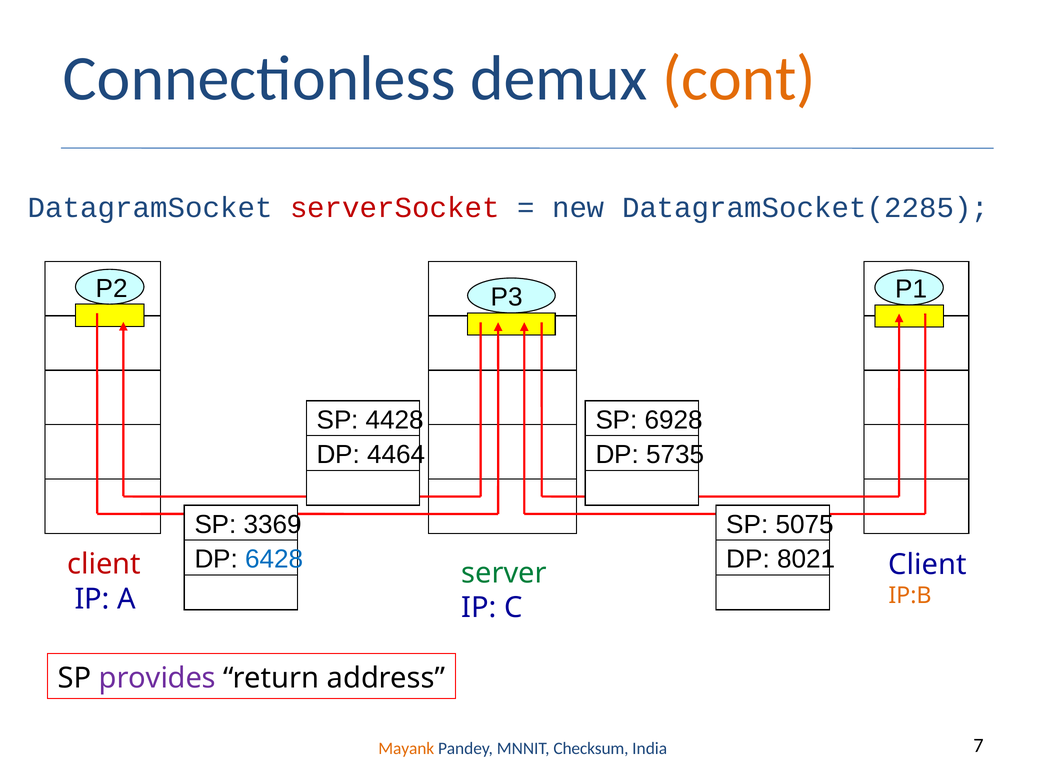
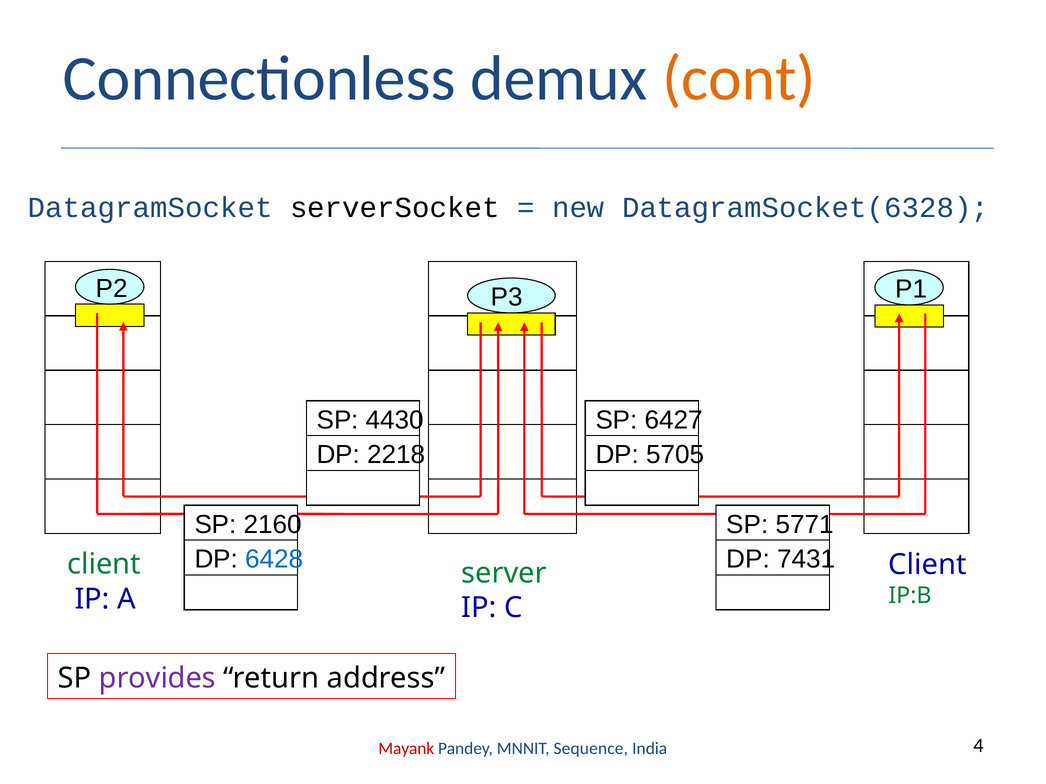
serverSocket colour: red -> black (395, 208)
DatagramSocket(2285: DatagramSocket(2285 -> DatagramSocket(6328 (805, 208)
4428: 4428 -> 4430 (395, 420)
6928: 6928 -> 6427 (674, 420)
4464: 4464 -> 2218 (396, 455)
5735: 5735 -> 5705 (675, 455)
3369: 3369 -> 2160 (273, 525)
5075: 5075 -> 5771 (805, 525)
8021: 8021 -> 7431 (806, 560)
client colour: red -> green (104, 565)
IP:B colour: orange -> green (910, 596)
Mayank colour: orange -> red (406, 749)
Checksum: Checksum -> Sequence (591, 749)
7: 7 -> 4 (978, 746)
